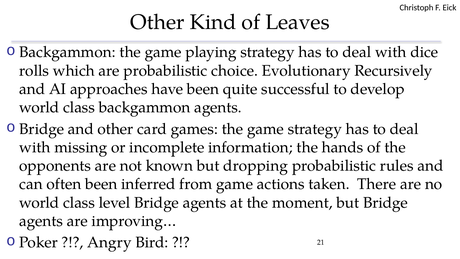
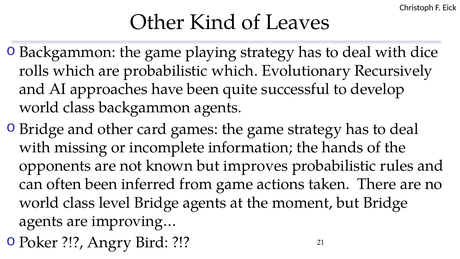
probabilistic choice: choice -> which (235, 71)
dropping: dropping -> improves (256, 166)
